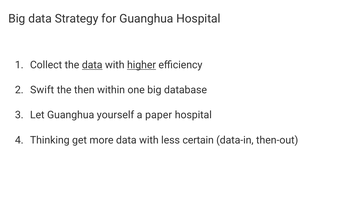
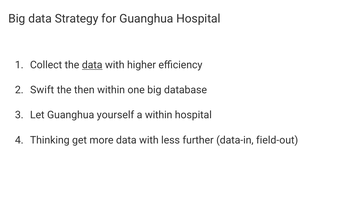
higher underline: present -> none (141, 65)
a paper: paper -> within (159, 115)
certain: certain -> further (198, 140)
then-out: then-out -> field-out (277, 140)
